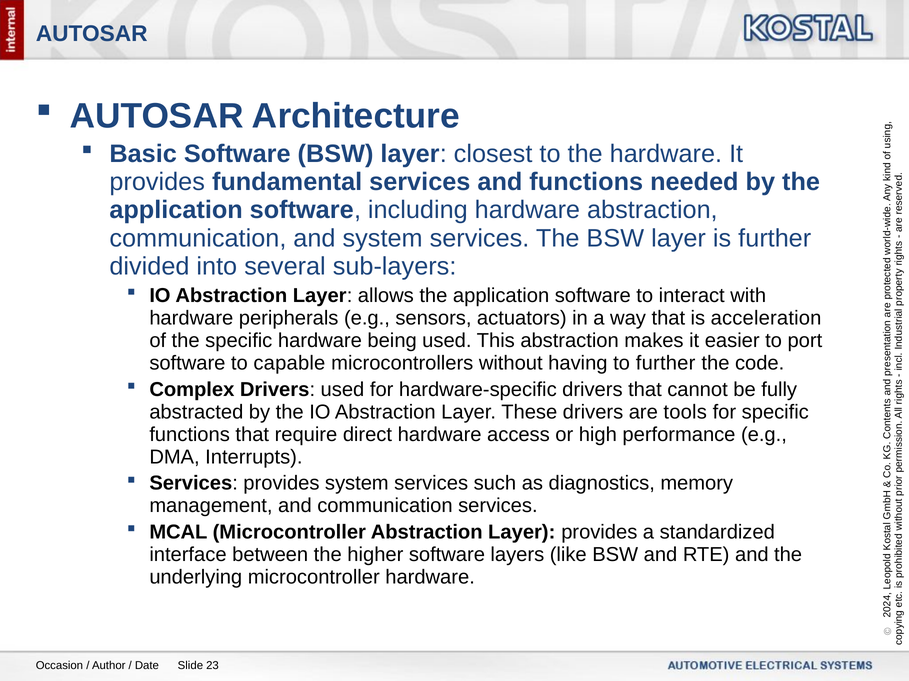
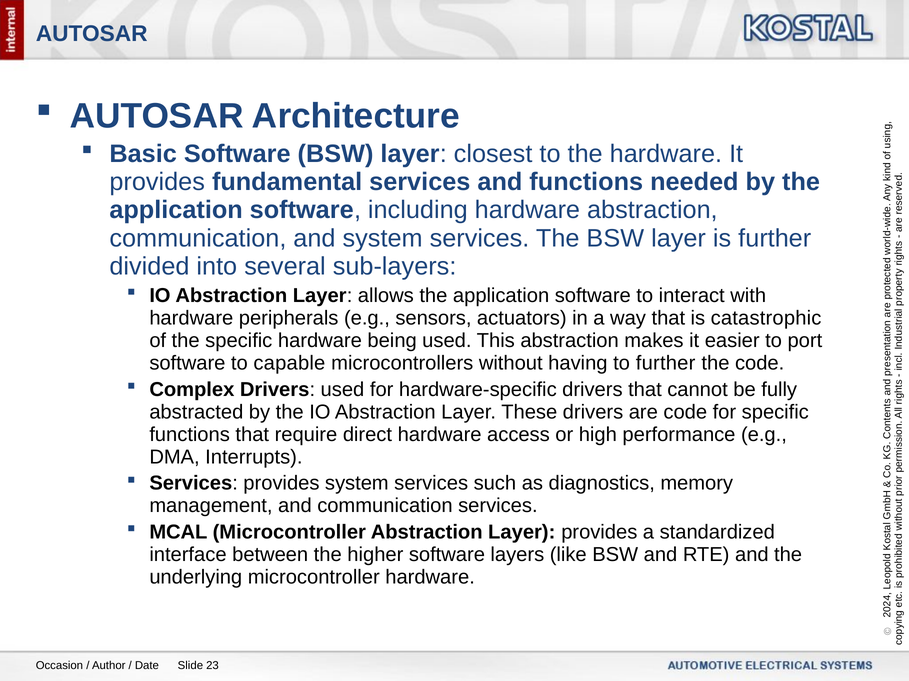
acceleration: acceleration -> catastrophic (766, 318)
are tools: tools -> code (685, 412)
